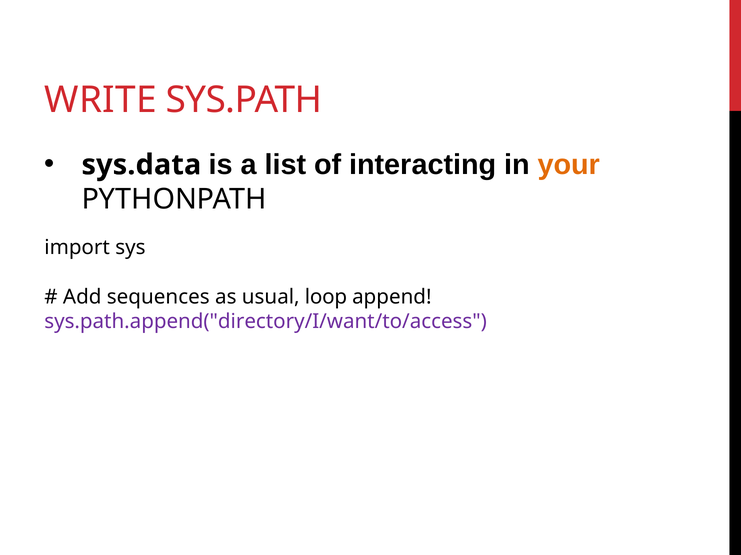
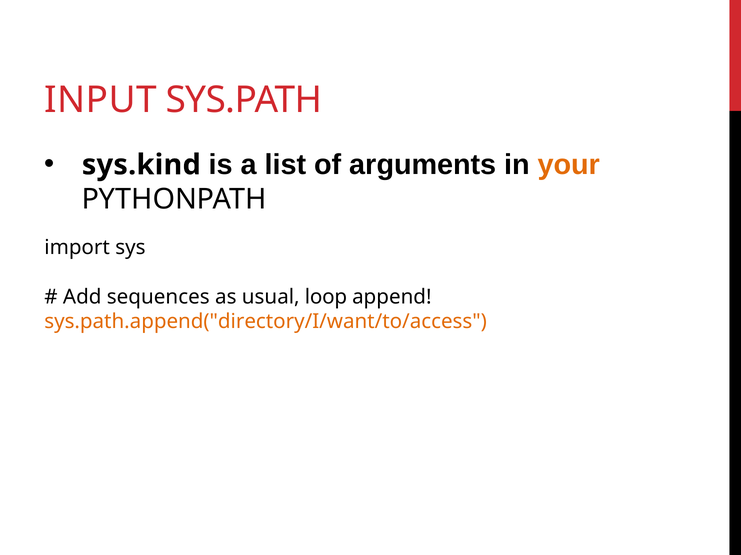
WRITE: WRITE -> INPUT (101, 100)
sys.data: sys.data -> sys.kind (141, 165)
interacting: interacting -> arguments (423, 165)
sys.path.append("directory/I/want/to/access colour: purple -> orange (266, 322)
